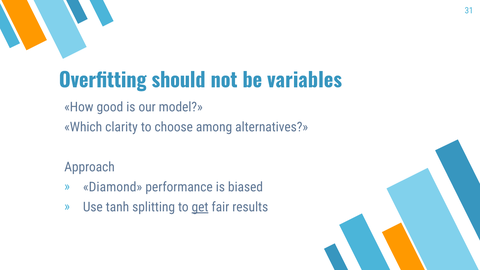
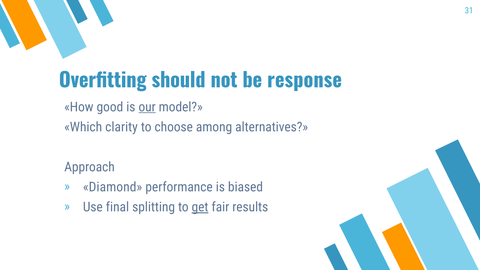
variables: variables -> response (305, 81)
our underline: none -> present (147, 107)
tanh: tanh -> final (117, 207)
